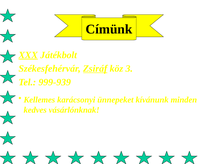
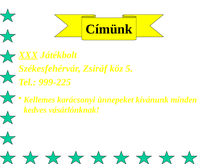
Zsiráf underline: present -> none (95, 68)
3: 3 -> 5 (129, 68)
999-939: 999-939 -> 999-225 (55, 82)
